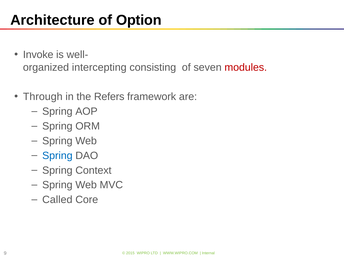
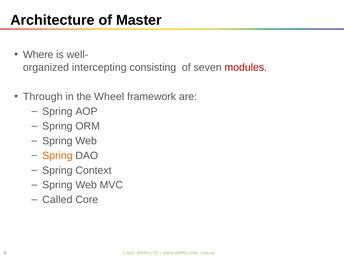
Option: Option -> Master (139, 20)
Invoke: Invoke -> Where (38, 55)
Refers: Refers -> Wheel (109, 97)
Spring colour: blue -> orange (57, 156)
